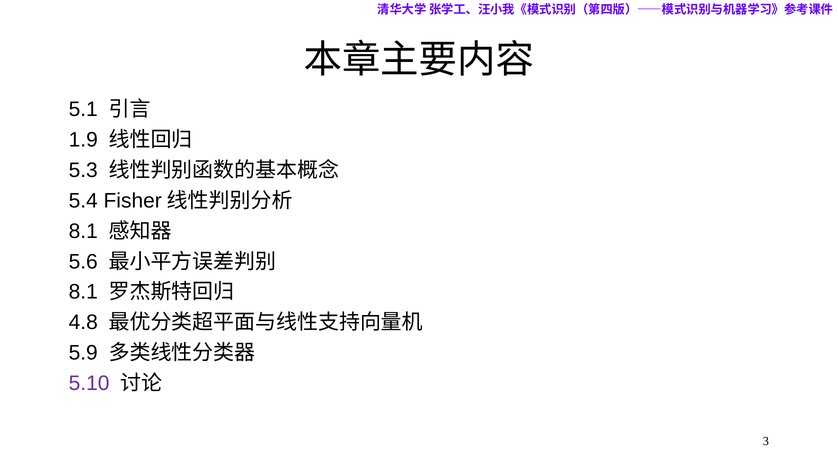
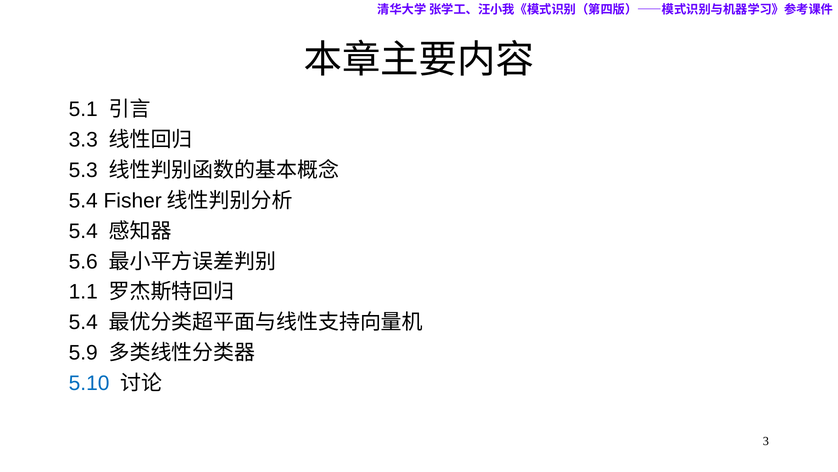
1.9: 1.9 -> 3.3 (83, 140)
8.1: 8.1 -> 5.4 (83, 231)
8.1: 8.1 -> 1.1 (83, 292)
4.8: 4.8 -> 5.4 (83, 322)
5.10 colour: purple -> blue (89, 383)
